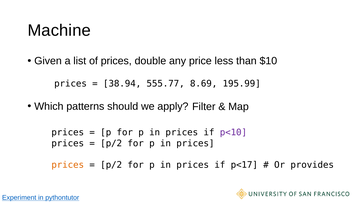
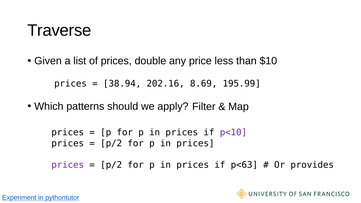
Machine: Machine -> Traverse (59, 30)
555.77: 555.77 -> 202.16 (166, 84)
prices colour: orange -> purple (68, 165)
p<17: p<17 -> p<63 (244, 165)
